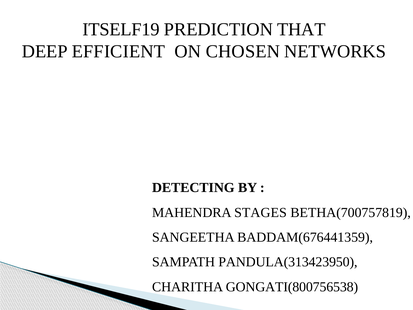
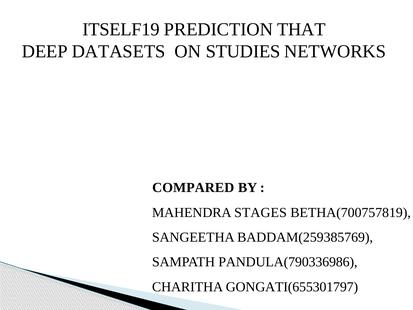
EFFICIENT: EFFICIENT -> DATASETS (119, 51)
CHOSEN: CHOSEN -> STUDIES (243, 51)
DETECTING: DETECTING -> COMPARED (193, 188)
BADDAM(676441359: BADDAM(676441359 -> BADDAM(259385769 (305, 237)
PANDULA(313423950: PANDULA(313423950 -> PANDULA(790336986 (288, 262)
GONGATI(800756538: GONGATI(800756538 -> GONGATI(655301797 (292, 287)
